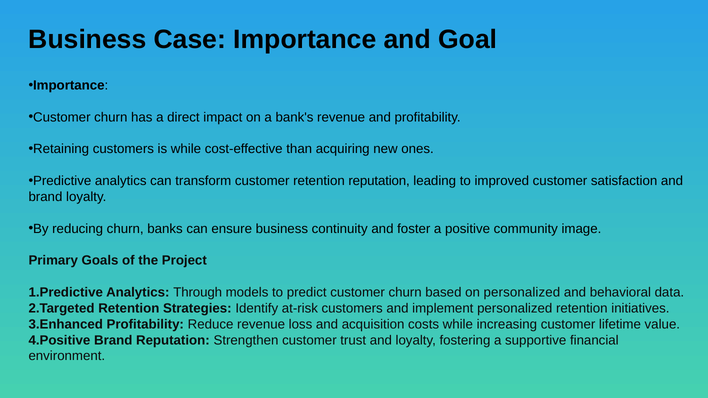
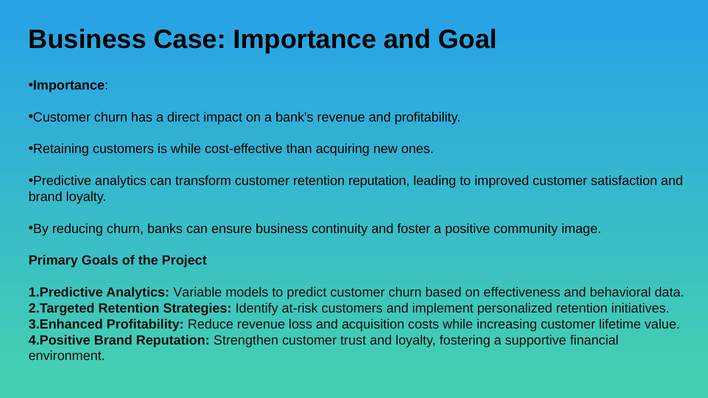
Through: Through -> Variable (198, 293)
on personalized: personalized -> effectiveness (522, 293)
